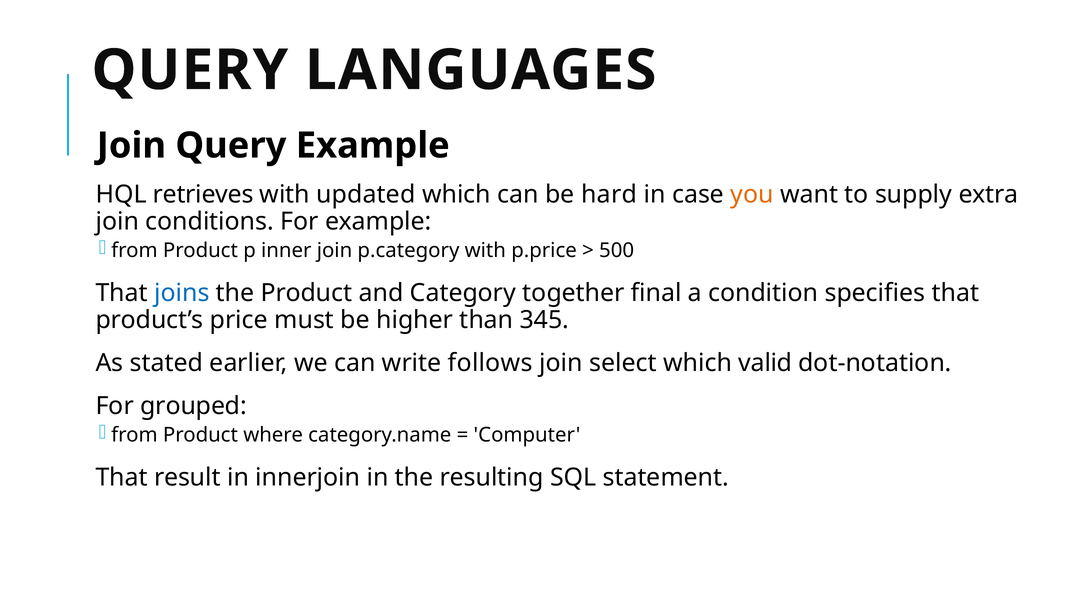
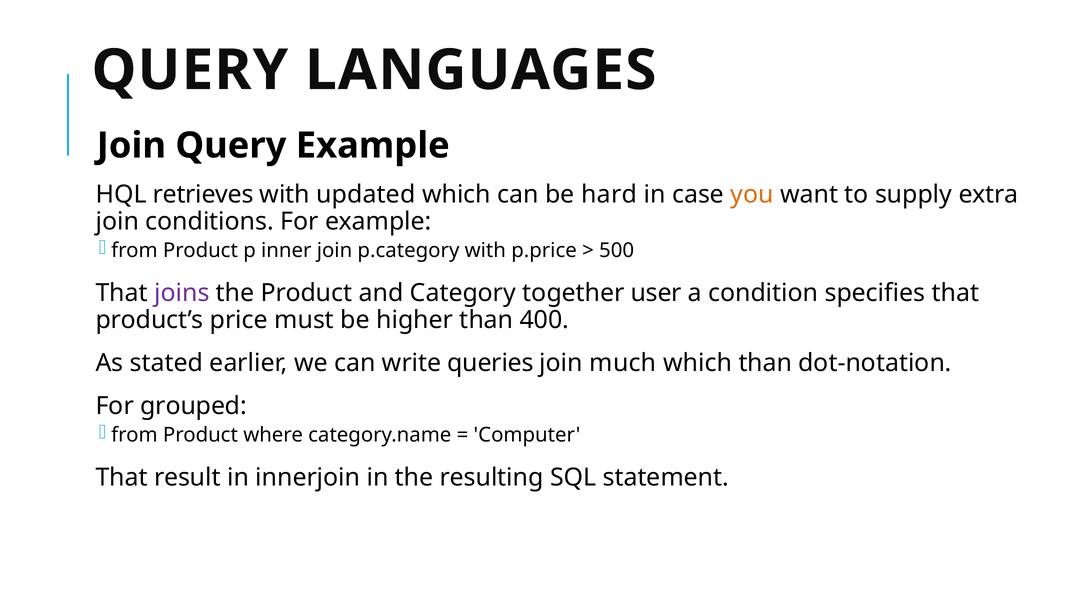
joins colour: blue -> purple (182, 293)
final: final -> user (656, 293)
345: 345 -> 400 (544, 320)
follows: follows -> queries (490, 363)
select: select -> much (623, 363)
which valid: valid -> than (765, 363)
